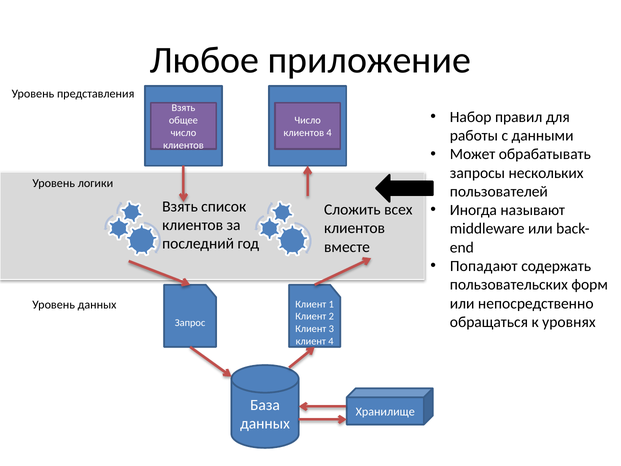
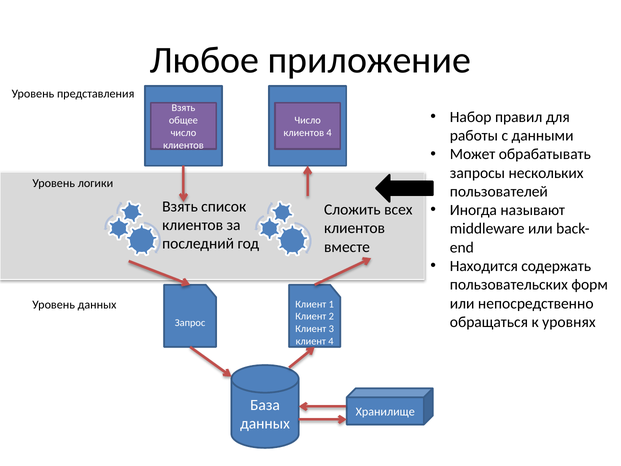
Попадают: Попадают -> Находится (484, 266)
